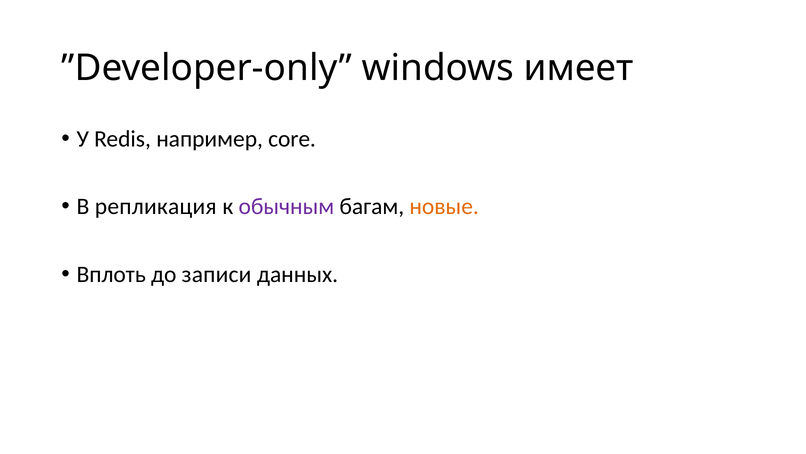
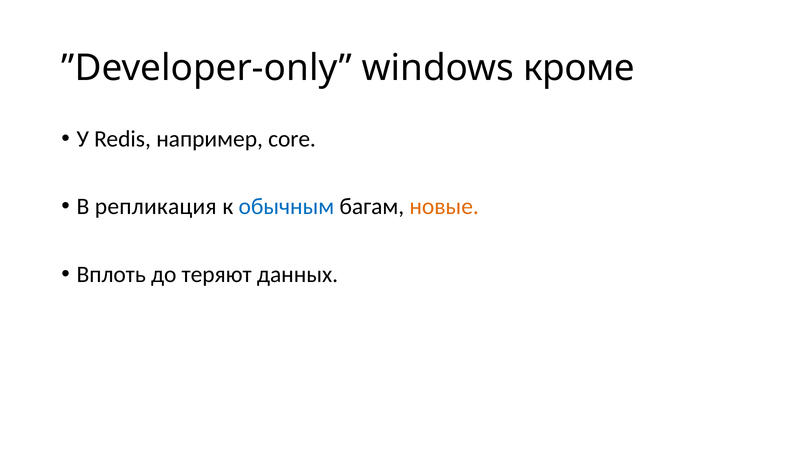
имеет: имеет -> кроме (579, 68)
обычным colour: purple -> blue (286, 206)
записи: записи -> теряют (217, 274)
